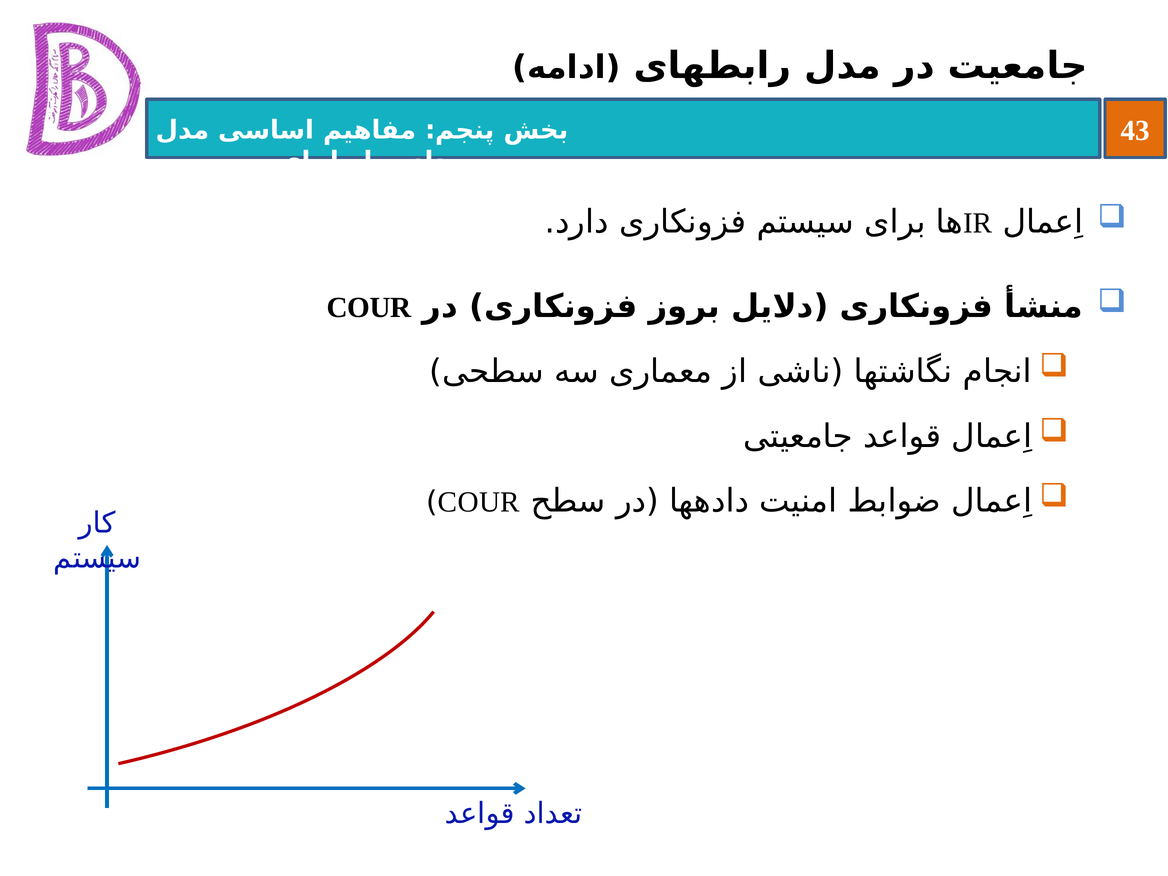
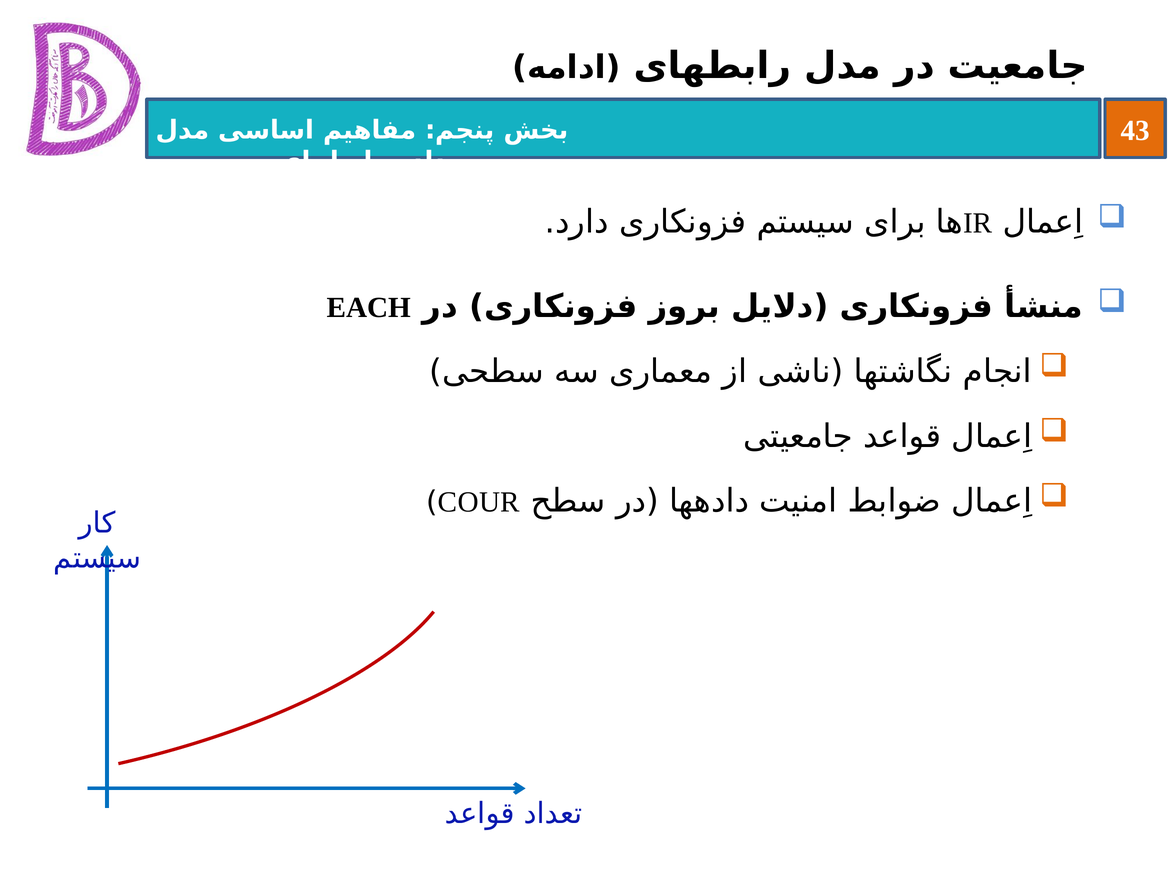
COUR: COUR -> EACH (369, 308)
